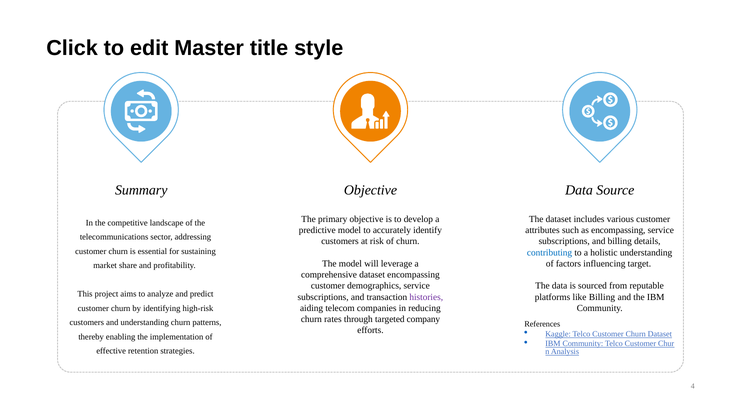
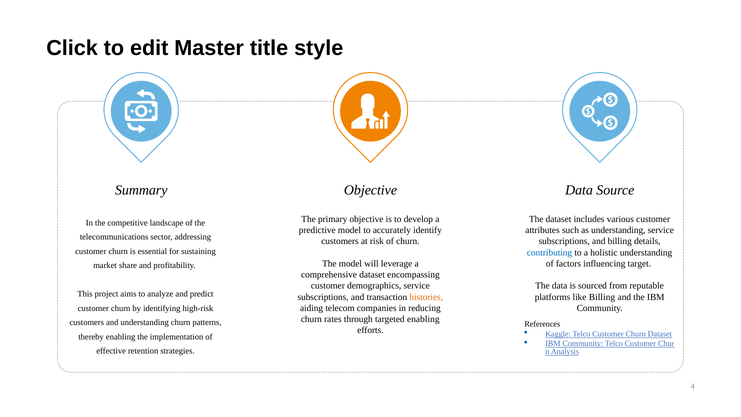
as encompassing: encompassing -> understanding (618, 230)
histories colour: purple -> orange (426, 297)
targeted company: company -> enabling (423, 319)
